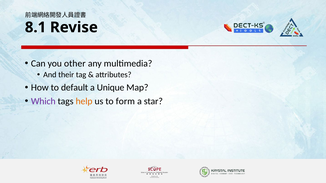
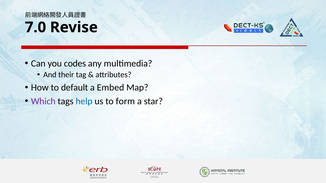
8.1: 8.1 -> 7.0 (35, 27)
other: other -> codes (75, 64)
Unique: Unique -> Embed (110, 88)
help colour: orange -> blue (84, 101)
